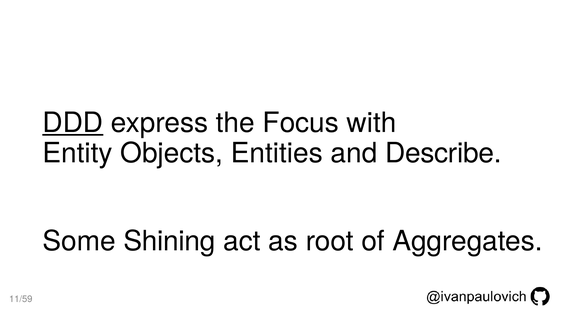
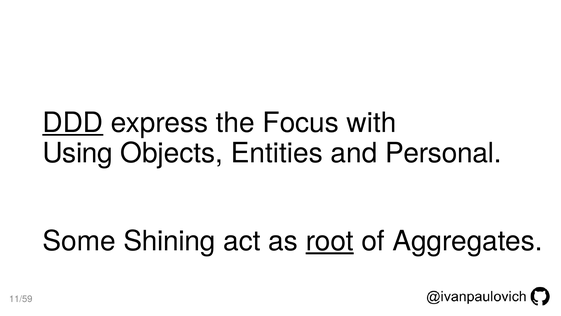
Entity: Entity -> Using (78, 153)
Describe: Describe -> Personal (443, 153)
root underline: none -> present (330, 241)
